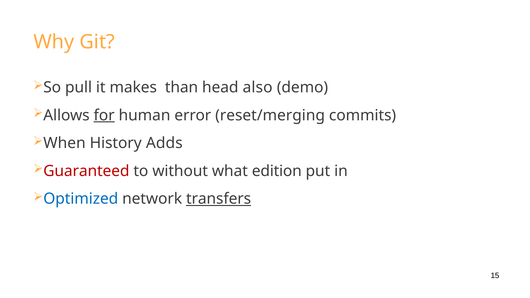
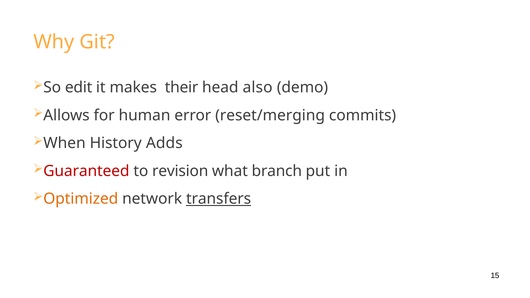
pull: pull -> edit (79, 88)
than: than -> their (182, 88)
for underline: present -> none (104, 115)
without: without -> revision (180, 171)
edition: edition -> branch (277, 171)
Optimized colour: blue -> orange (81, 199)
